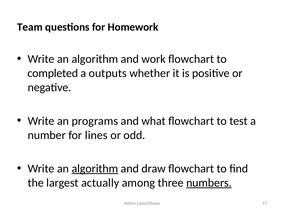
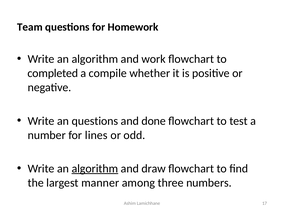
outputs: outputs -> compile (108, 73)
an programs: programs -> questions (95, 121)
what: what -> done (154, 121)
actually: actually -> manner (100, 183)
numbers underline: present -> none (209, 183)
